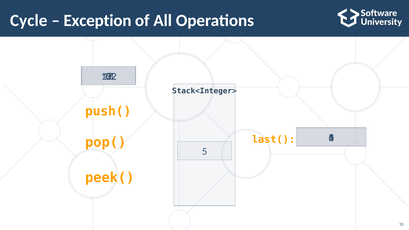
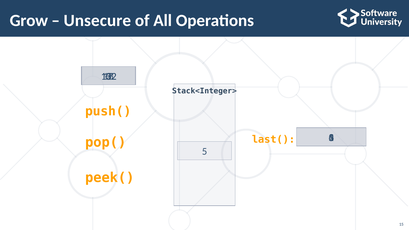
Cycle: Cycle -> Grow (29, 21)
Exception: Exception -> Unsecure (97, 21)
